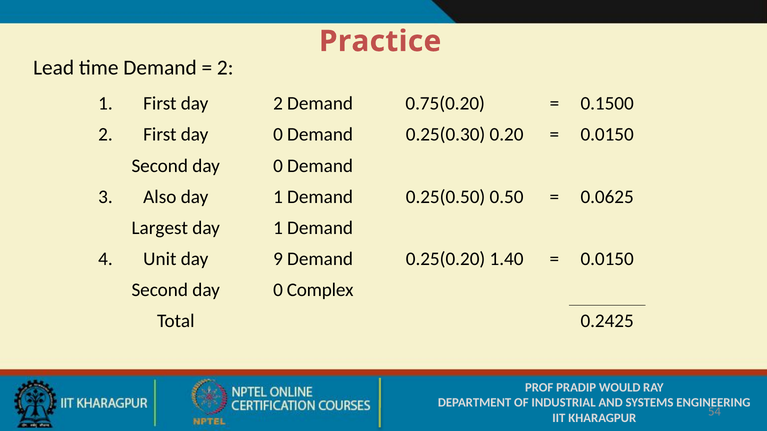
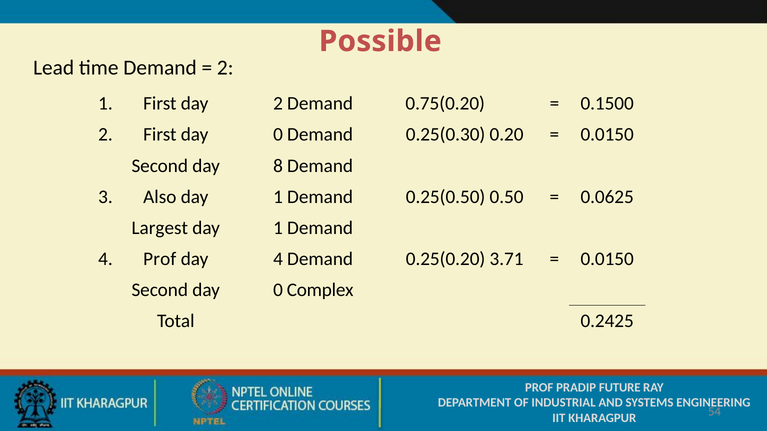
Practice: Practice -> Possible (380, 41)
0: 0 -> 8 (278, 166)
4 Unit: Unit -> Prof (160, 259)
day 9: 9 -> 4 (278, 259)
1.40: 1.40 -> 3.71 (507, 259)
WOULD: WOULD -> FUTURE (620, 388)
